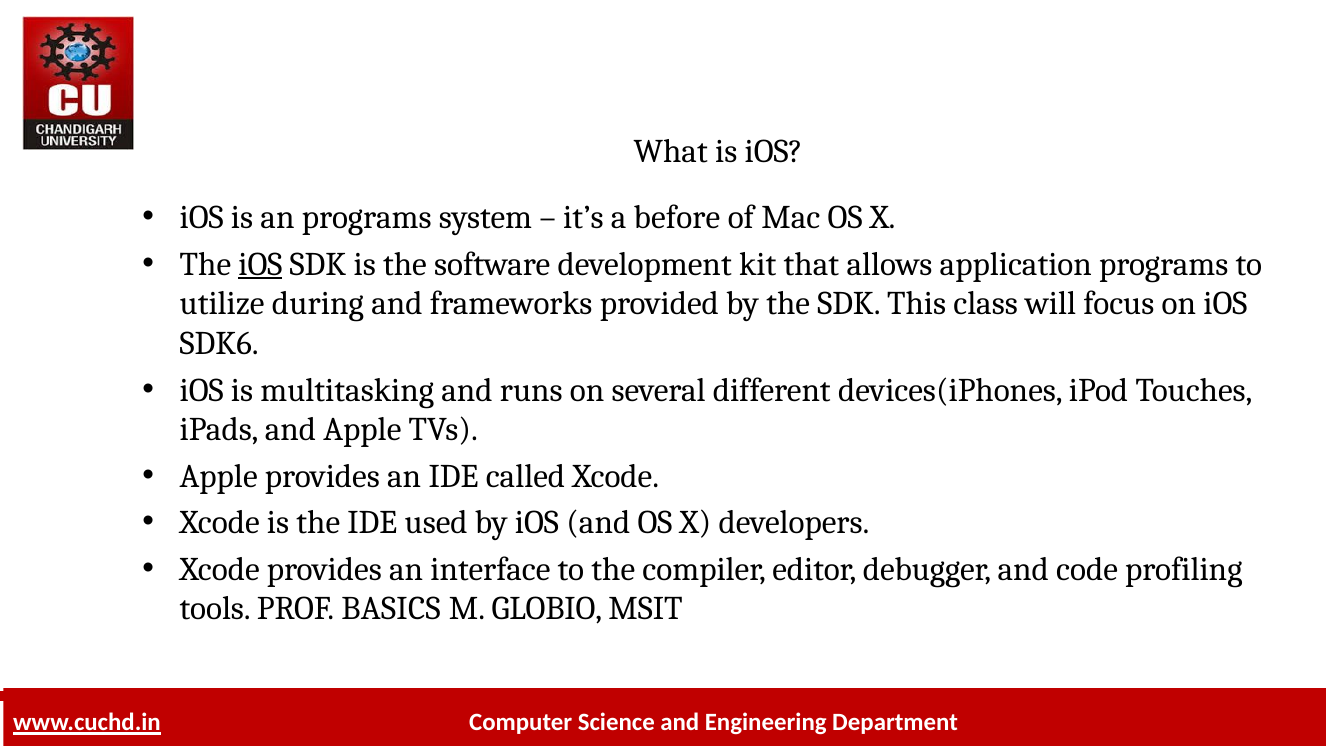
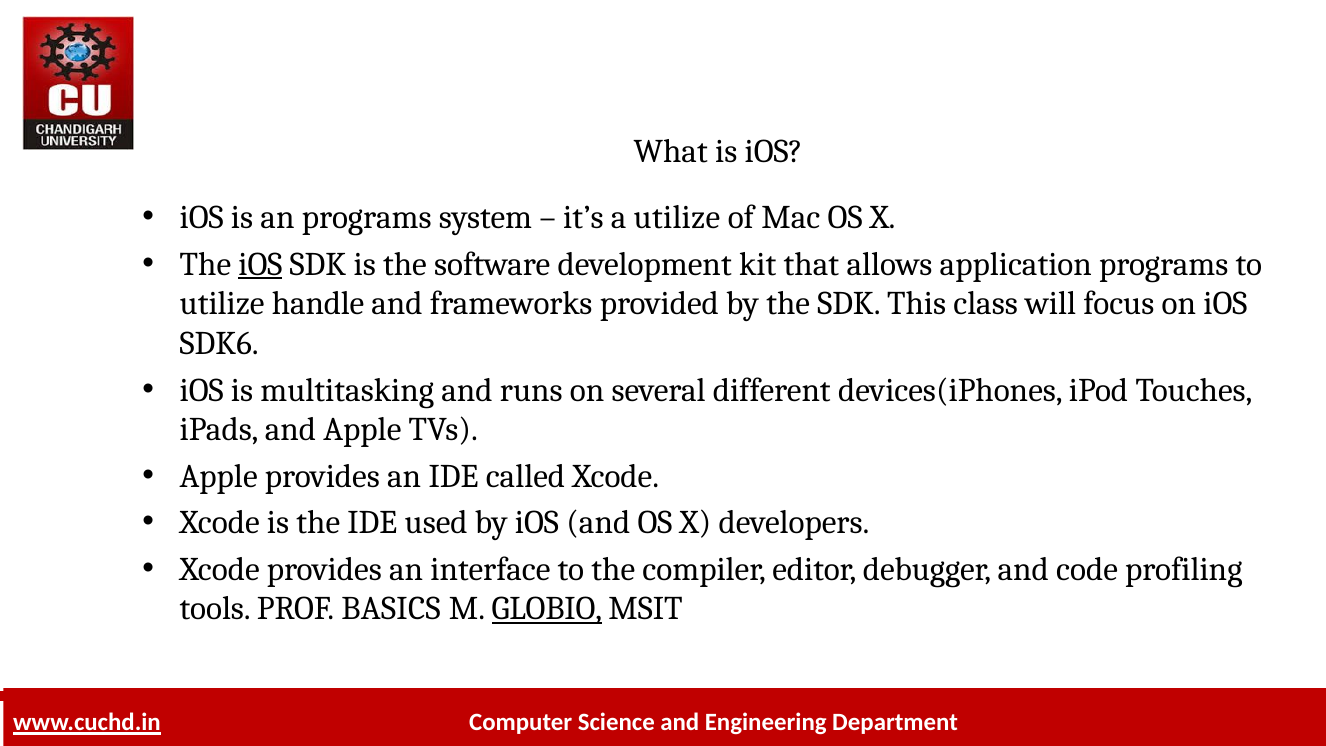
a before: before -> utilize (677, 218)
during: during -> handle (318, 304)
GLOBIO underline: none -> present (547, 609)
